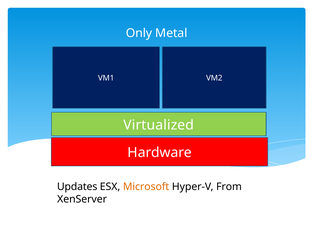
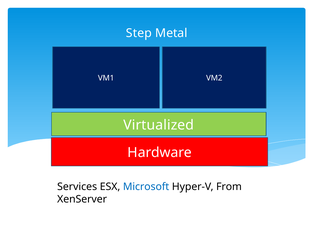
Only: Only -> Step (139, 33)
Updates: Updates -> Services (77, 187)
Microsoft colour: orange -> blue (146, 187)
